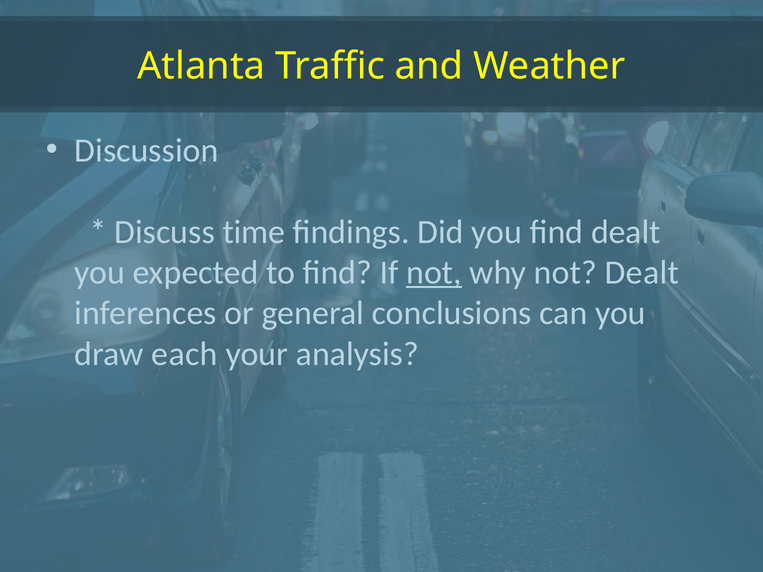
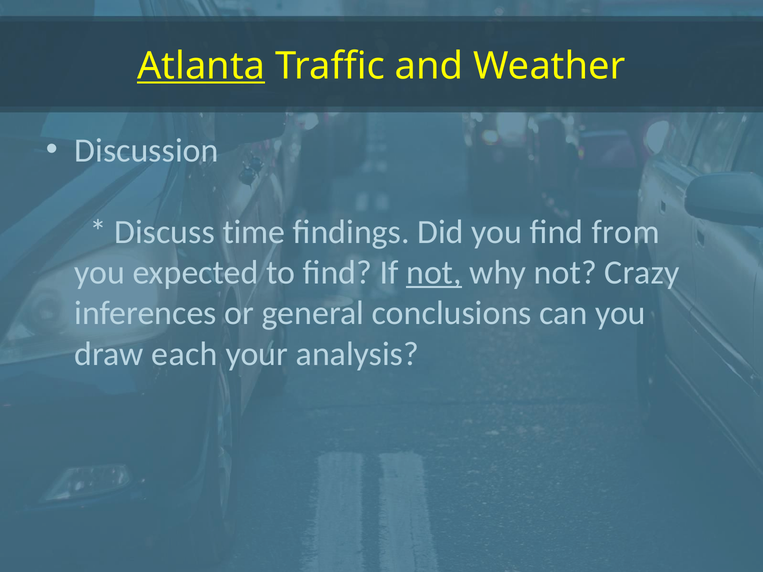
Atlanta underline: none -> present (201, 66)
find dealt: dealt -> from (626, 232)
not Dealt: Dealt -> Crazy (642, 273)
